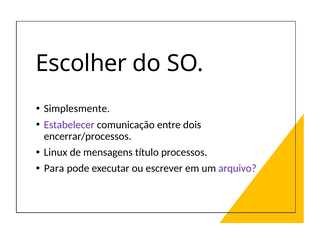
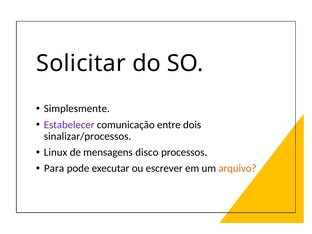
Escolher: Escolher -> Solicitar (81, 63)
encerrar/processos: encerrar/processos -> sinalizar/processos (88, 136)
título: título -> disco (147, 152)
arquivo colour: purple -> orange (237, 168)
